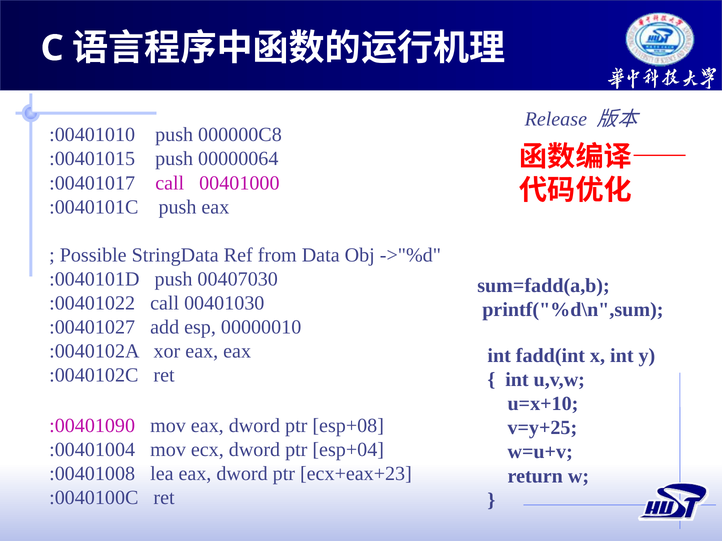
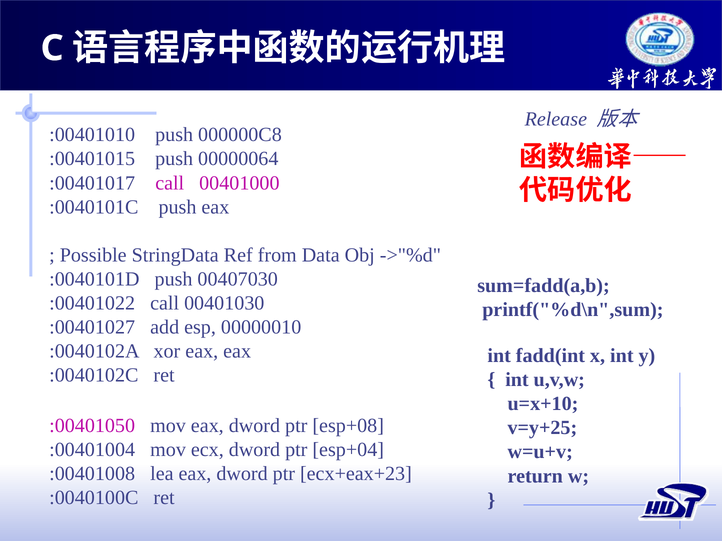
:00401090: :00401090 -> :00401050 (92, 426)
